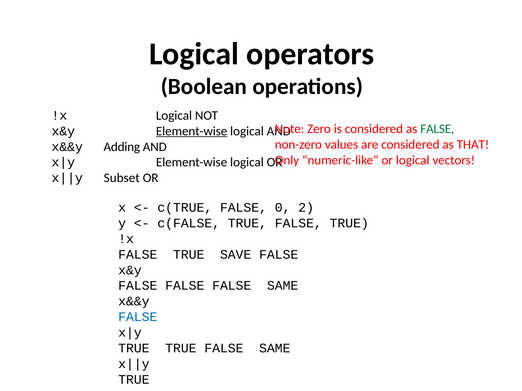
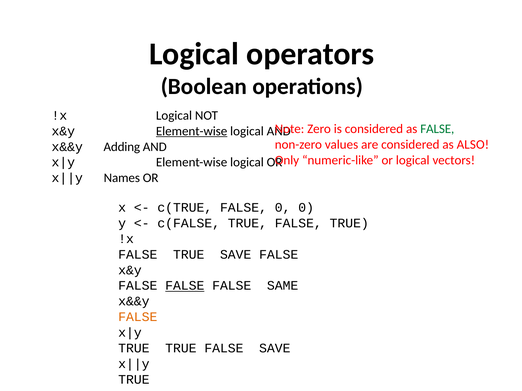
THAT: THAT -> ALSO (473, 145)
Subset: Subset -> Names (122, 178)
0 2: 2 -> 0 (306, 208)
FALSE underline: none -> present (185, 286)
FALSE colour: blue -> orange (138, 317)
TRUE FALSE SAME: SAME -> SAVE (275, 349)
